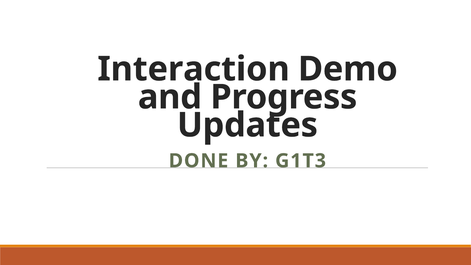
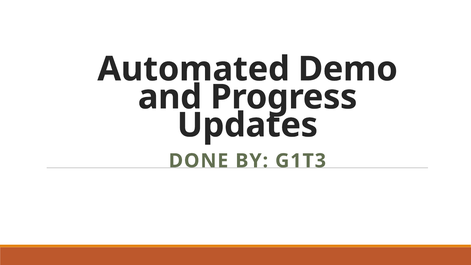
Interaction: Interaction -> Automated (194, 69)
